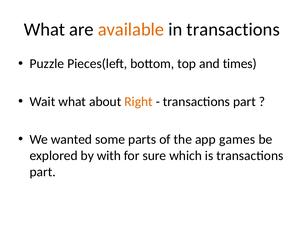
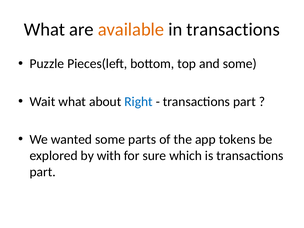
and times: times -> some (240, 64)
Right colour: orange -> blue (139, 102)
games: games -> tokens (237, 139)
